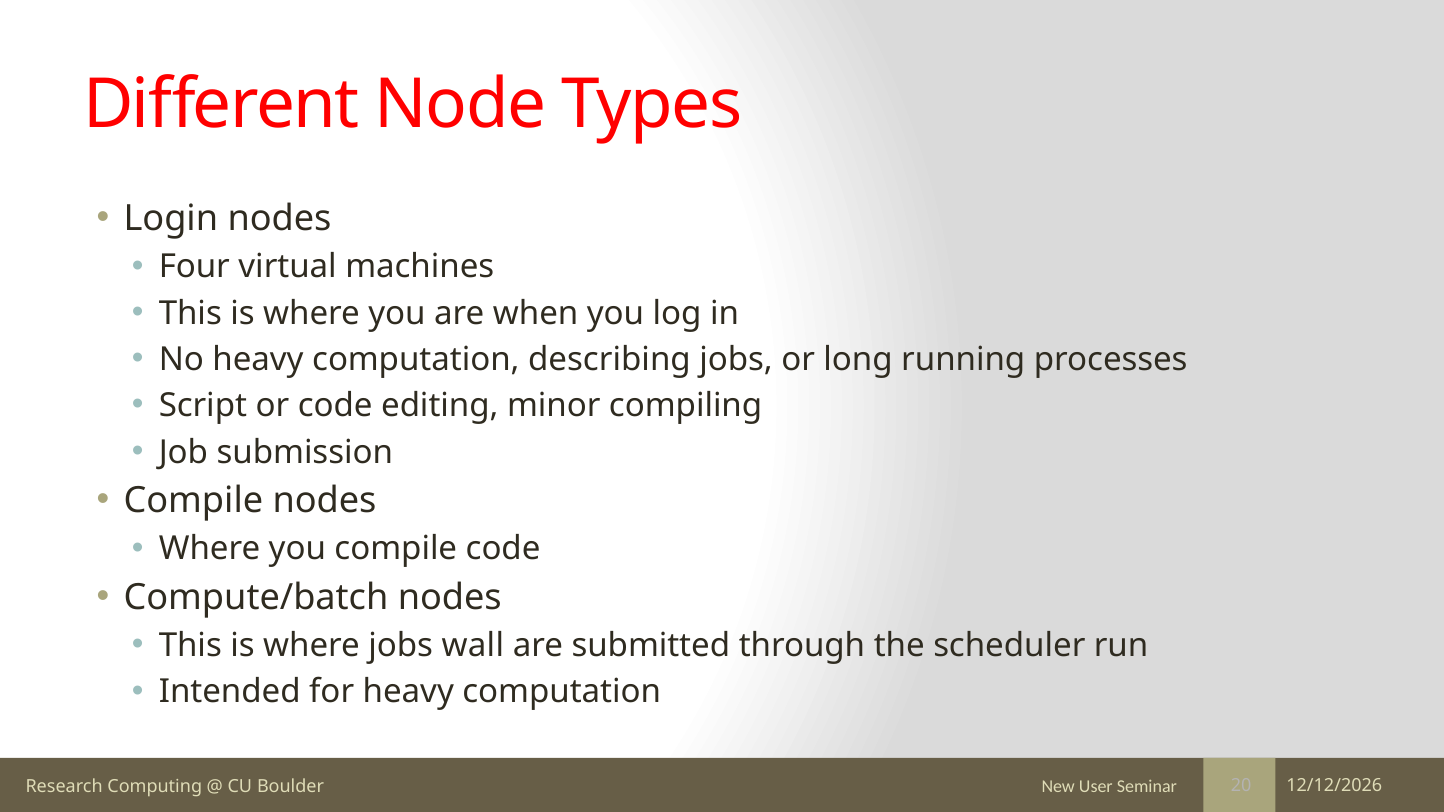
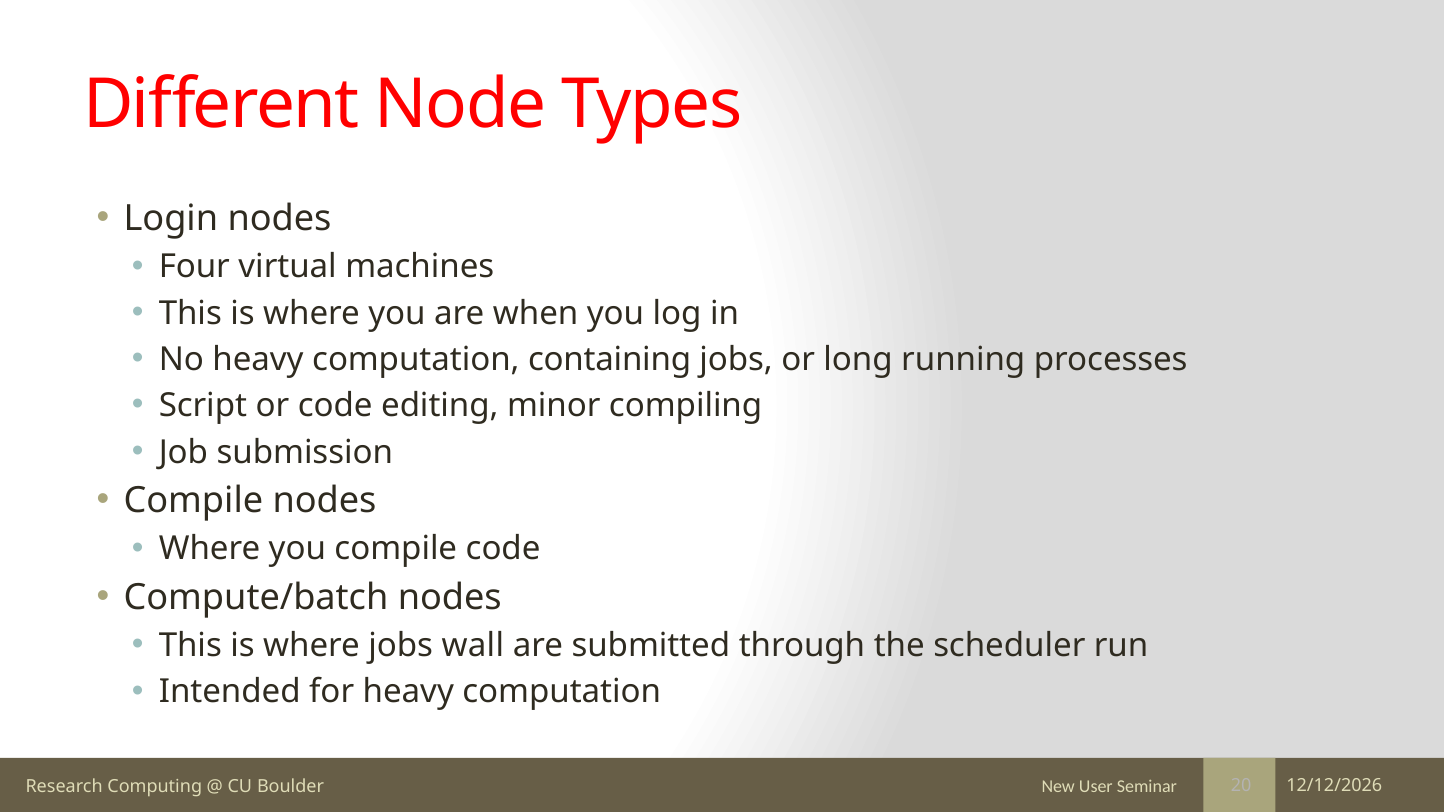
describing: describing -> containing (610, 360)
